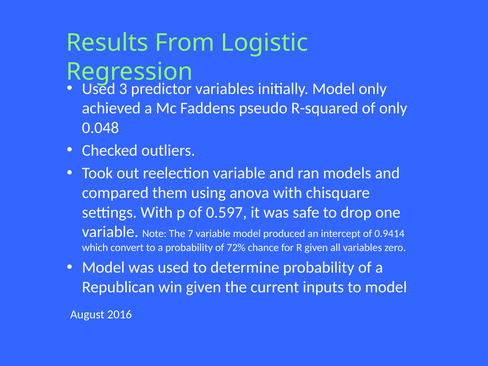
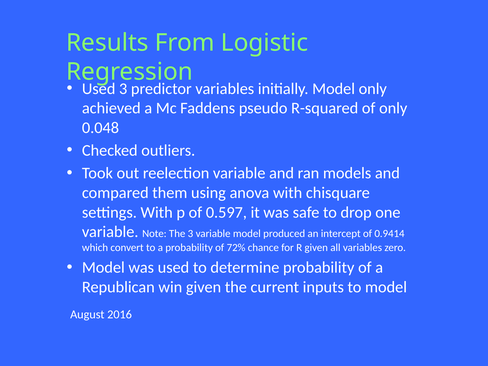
The 7: 7 -> 3 (190, 234)
